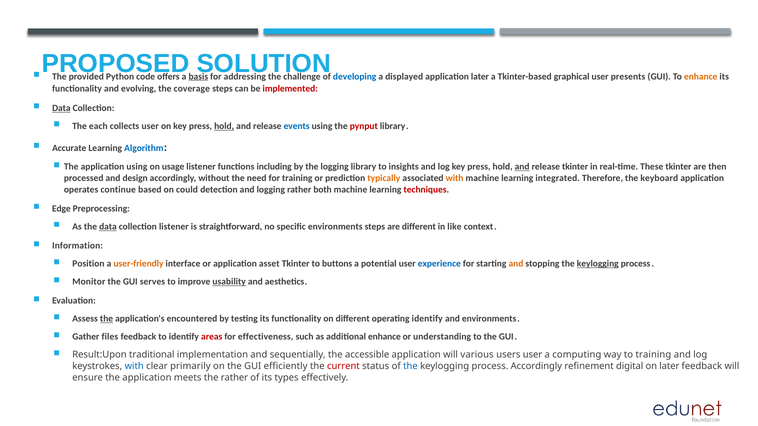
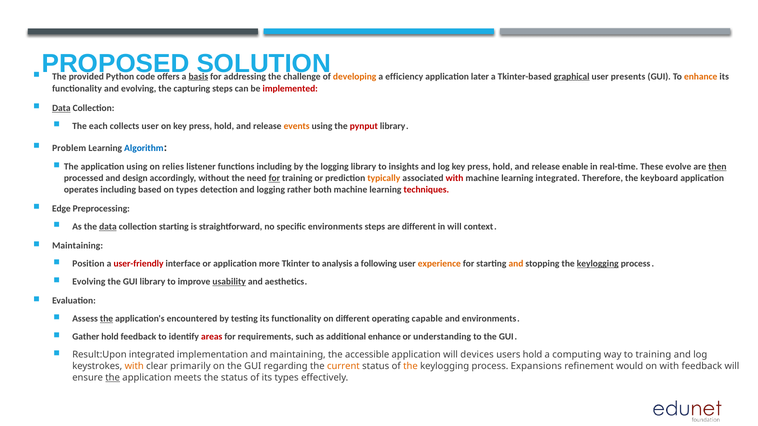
developing colour: blue -> orange (355, 76)
displayed: displayed -> efficiency (404, 76)
graphical underline: none -> present (572, 76)
coverage: coverage -> capturing (192, 89)
hold underline: present -> none (224, 126)
events colour: blue -> orange (297, 126)
Accurate: Accurate -> Problem (69, 148)
usage: usage -> relies (173, 167)
and underline: present -> none (522, 167)
release tkinter: tkinter -> enable (575, 167)
These tkinter: tkinter -> evolve (678, 167)
then underline: none -> present (717, 167)
for underline: none -> present (274, 178)
with colour: orange -> red (455, 178)
operates continue: continue -> including (118, 190)
on could: could -> types (187, 190)
collection listener: listener -> starting (174, 227)
in like: like -> will (454, 227)
Information: Information -> Maintaining (78, 246)
user-friendly colour: orange -> red (139, 264)
asset: asset -> more (269, 264)
buttons: buttons -> analysis (337, 264)
potential: potential -> following (379, 264)
experience colour: blue -> orange (439, 264)
Monitor: Monitor -> Evolving (89, 282)
GUI serves: serves -> library (152, 282)
operating identify: identify -> capable (427, 319)
Gather files: files -> hold (110, 337)
effectiveness: effectiveness -> requirements (266, 337)
Result:Upon traditional: traditional -> integrated (152, 355)
and sequentially: sequentially -> maintaining (298, 355)
various: various -> devices (477, 355)
users user: user -> hold (533, 355)
with colour: blue -> orange (134, 366)
efficiently: efficiently -> regarding (286, 366)
current colour: red -> orange (343, 366)
the colour: blue -> orange (410, 366)
process Accordingly: Accordingly -> Expansions (536, 366)
digital: digital -> would (630, 366)
on later: later -> with (669, 366)
the underline: none -> present (113, 378)
the rather: rather -> status (234, 378)
